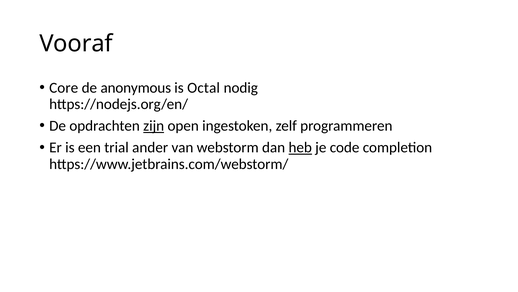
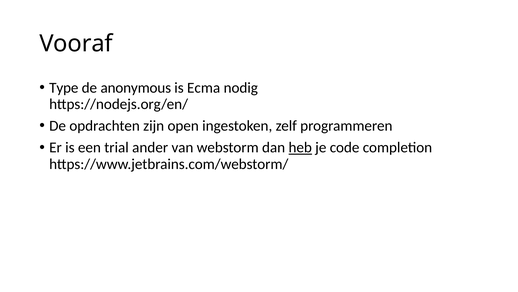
Core: Core -> Type (64, 88)
Octal: Octal -> Ecma (204, 88)
zijn underline: present -> none (154, 126)
